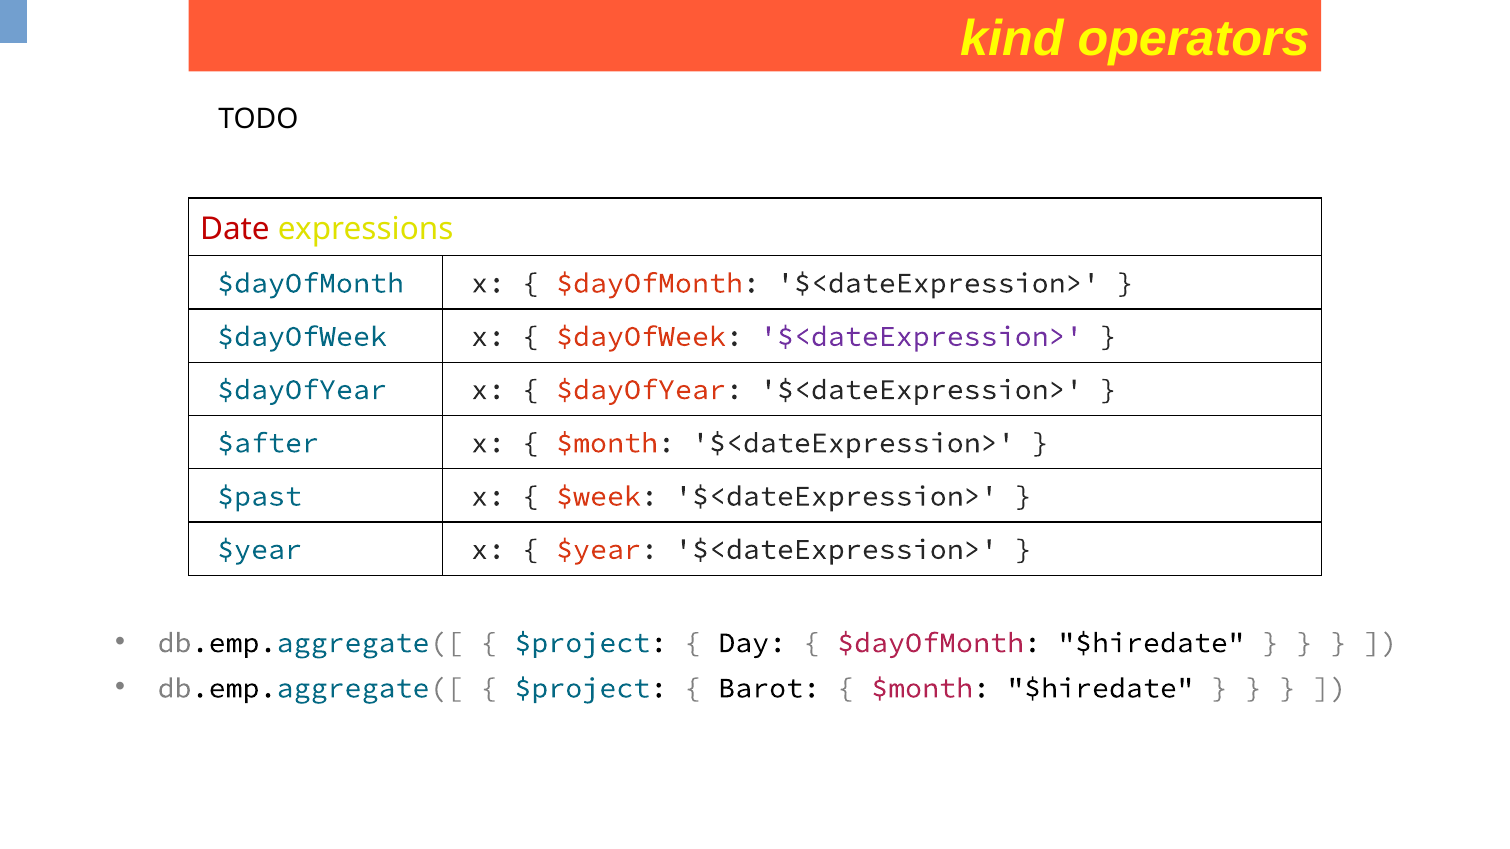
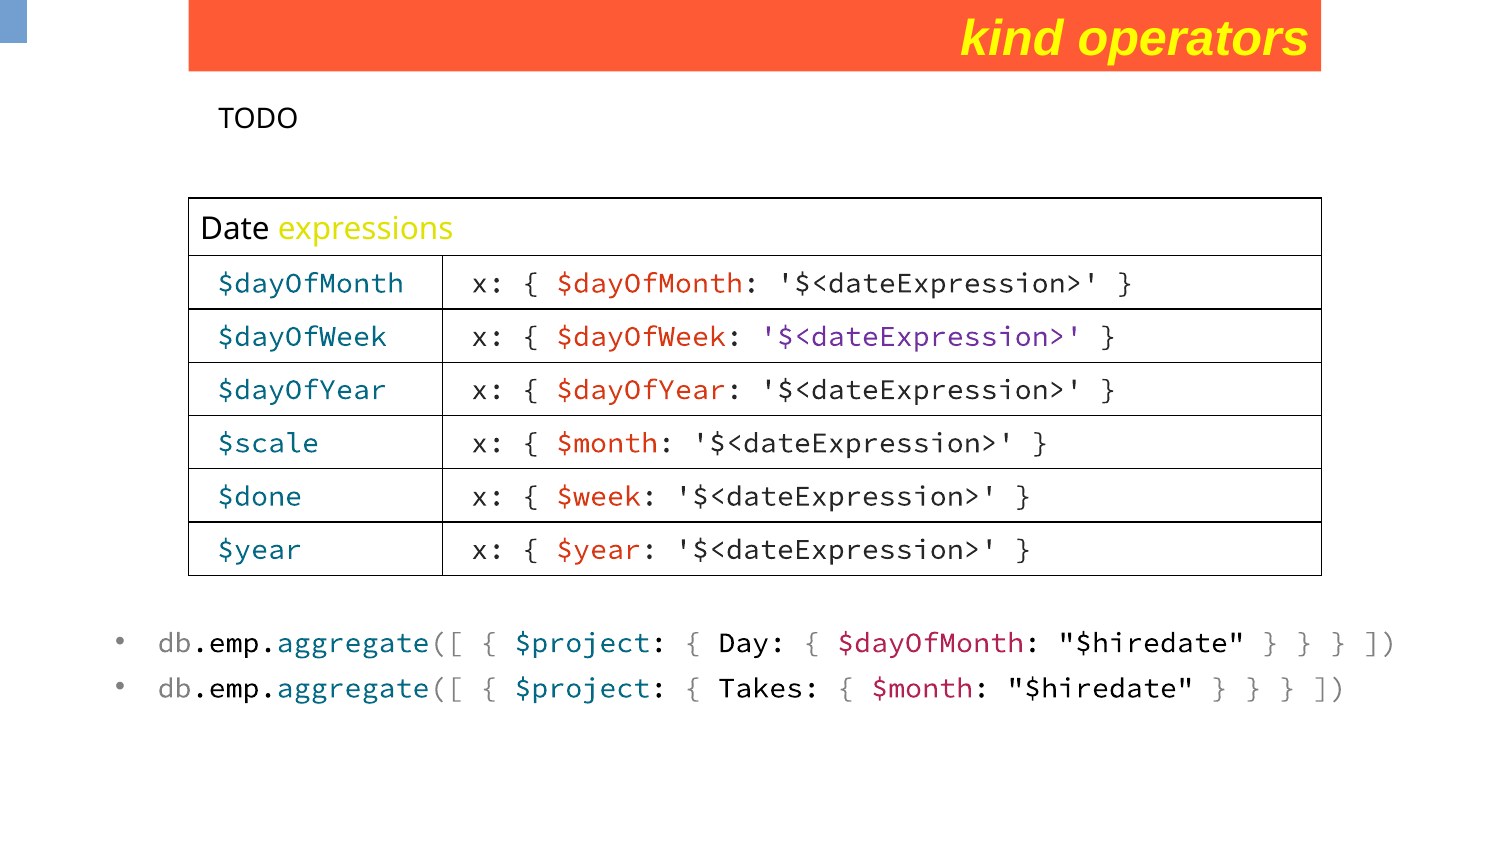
Date colour: red -> black (235, 229)
$after: $after -> $scale (268, 443)
$past: $past -> $done (260, 496)
Barot: Barot -> Takes (769, 688)
